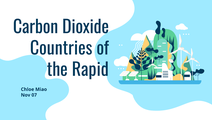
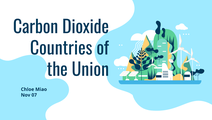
Rapid: Rapid -> Union (90, 70)
